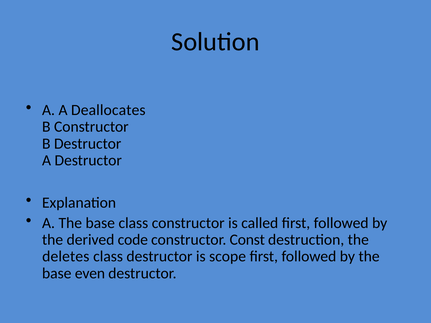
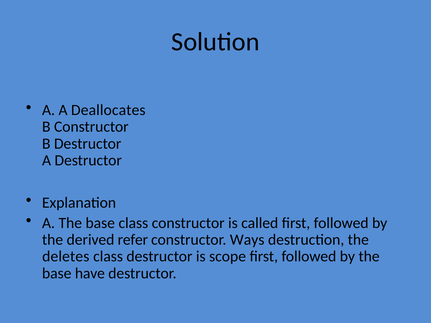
code: code -> refer (133, 240)
Const: Const -> Ways (247, 240)
even: even -> have (90, 274)
